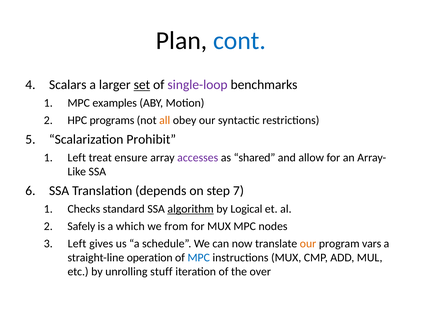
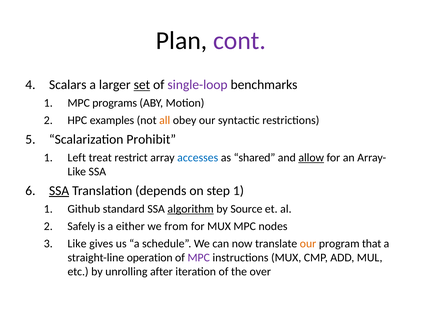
cont colour: blue -> purple (240, 41)
examples: examples -> programs (115, 103)
programs: programs -> examples (112, 121)
ensure: ensure -> restrict (131, 158)
accesses colour: purple -> blue (198, 158)
allow underline: none -> present (311, 158)
SSA underline: none -> present (59, 191)
step 7: 7 -> 1 (238, 191)
Checks: Checks -> Github (84, 209)
Logical: Logical -> Source (246, 209)
which: which -> either (130, 227)
Left: Left -> Like (77, 244)
vars: vars -> that (372, 244)
MPC colour: blue -> purple (199, 258)
stuff: stuff -> after (161, 272)
